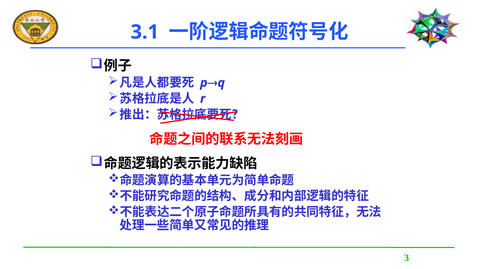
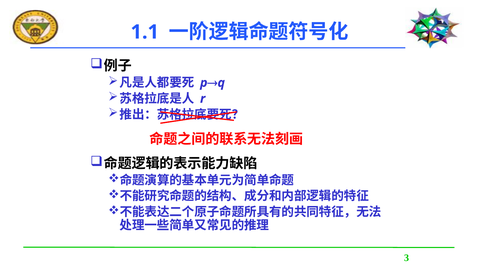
3.1: 3.1 -> 1.1 (145, 32)
